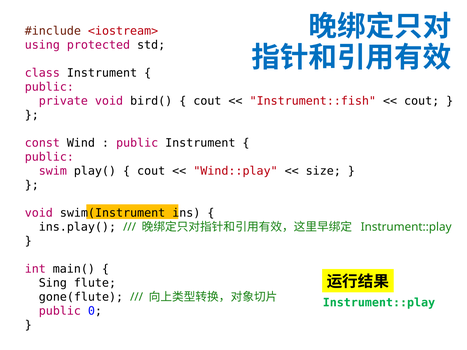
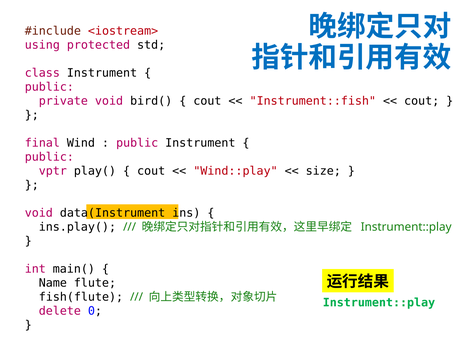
const: const -> final (42, 143)
swim: swim -> vptr (53, 171)
swim(Instrument: swim(Instrument -> data(Instrument (113, 213)
Sing: Sing -> Name (53, 283)
gone(flute: gone(flute -> fish(flute (81, 297)
public: public -> delete (60, 311)
